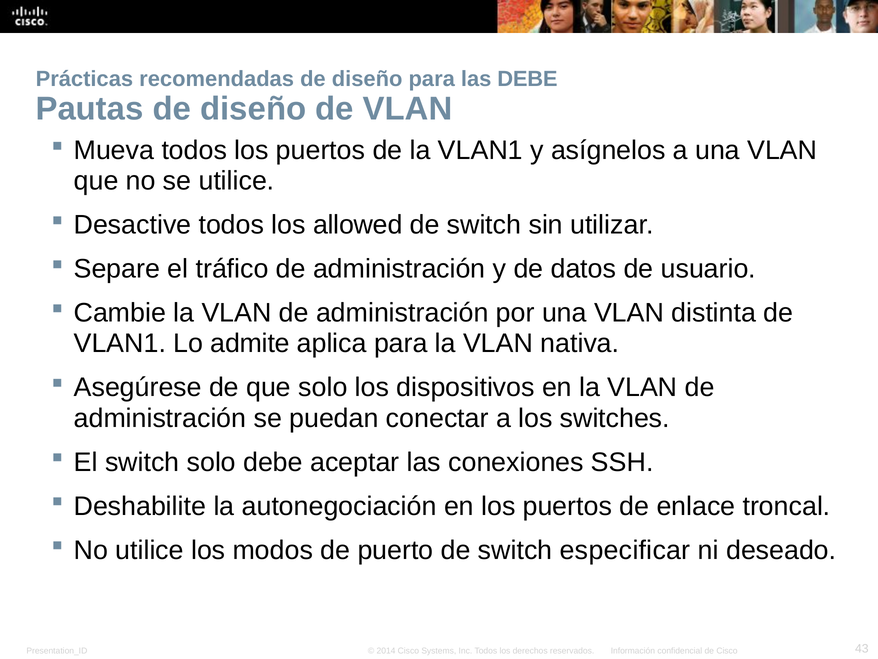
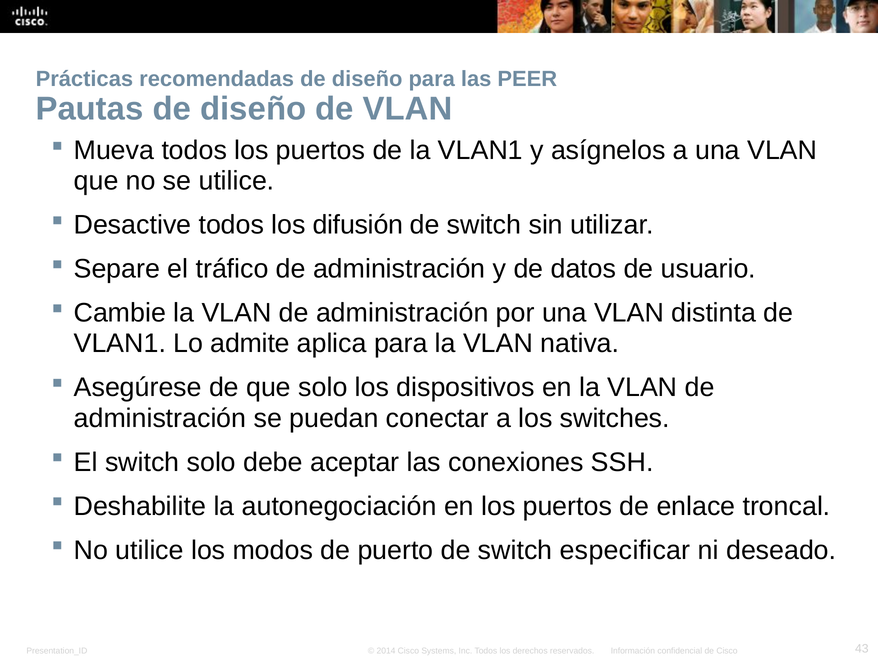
las DEBE: DEBE -> PEER (527, 79)
allowed: allowed -> difusión (358, 225)
